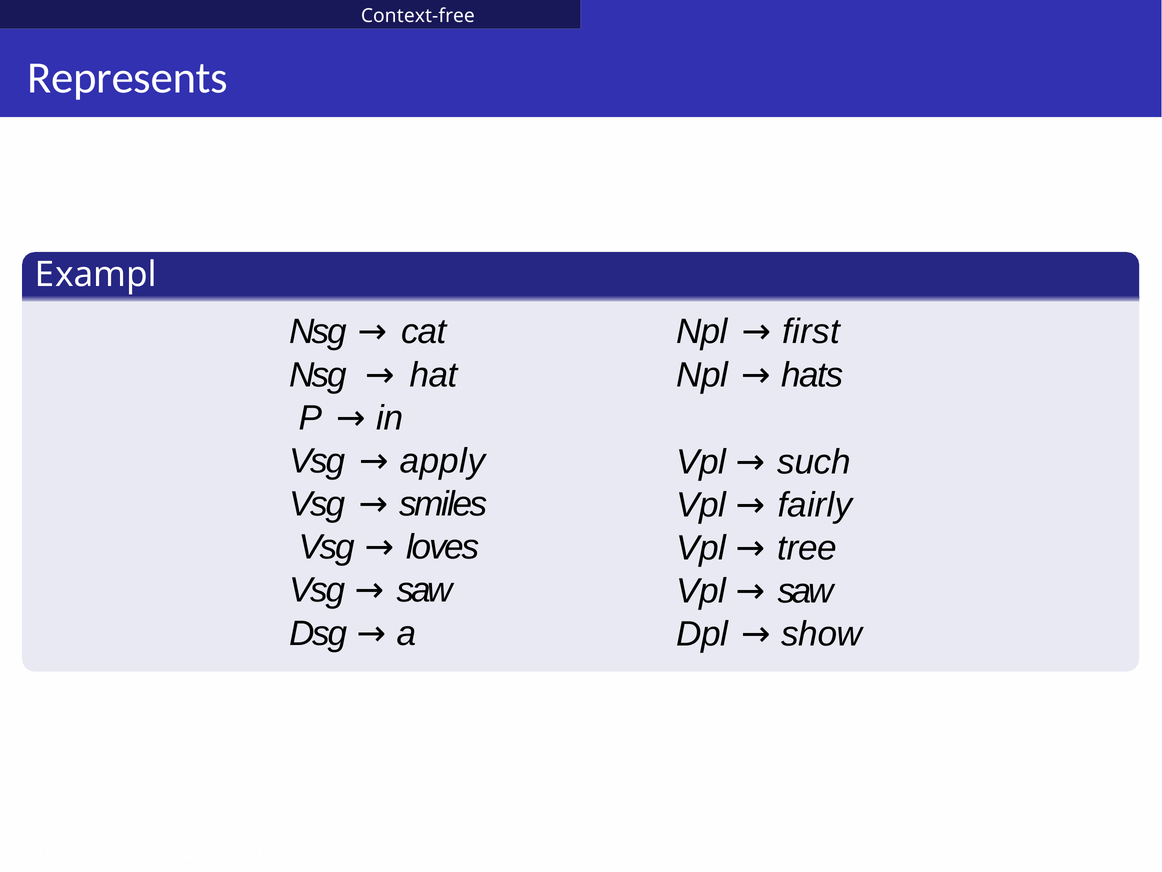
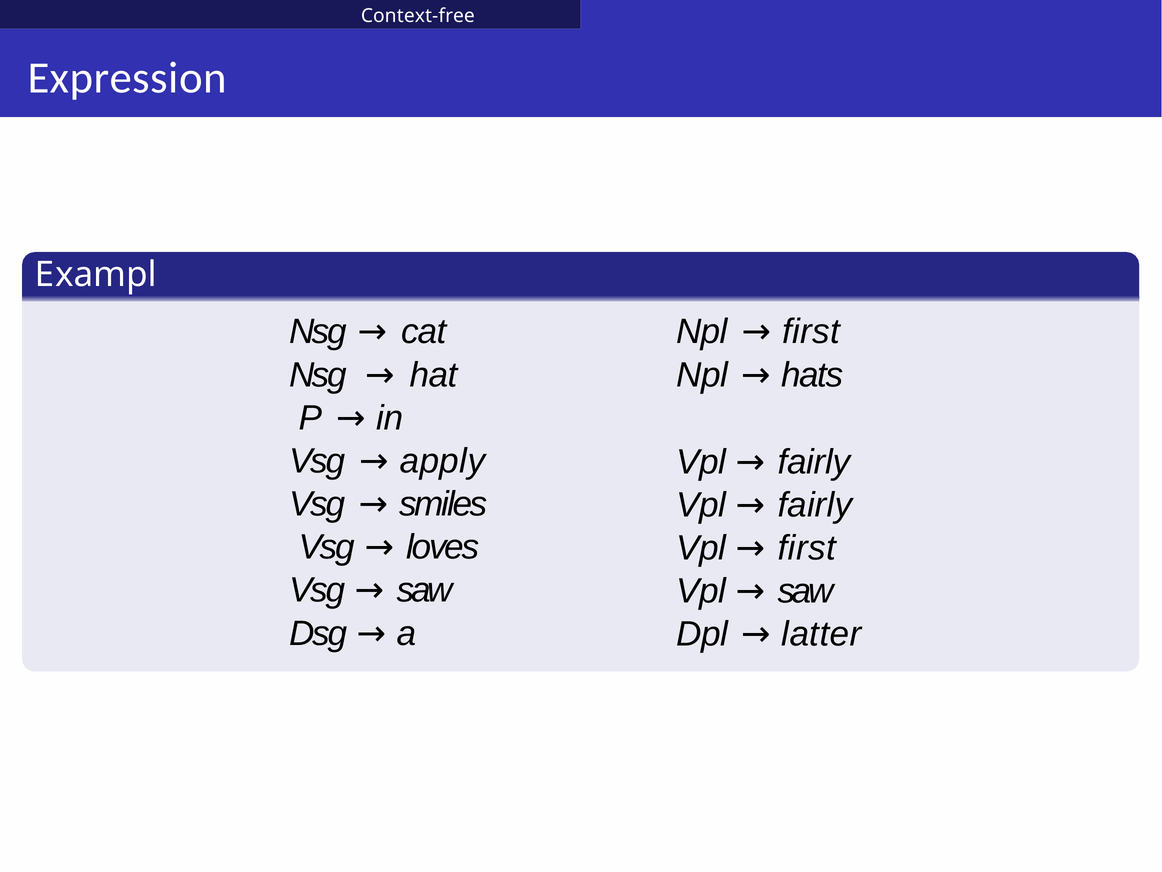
Represents: Represents -> Expression (127, 78)
such: such -> fairly (814, 462)
tree: tree -> first (807, 548)
show: show -> latter (821, 634)
